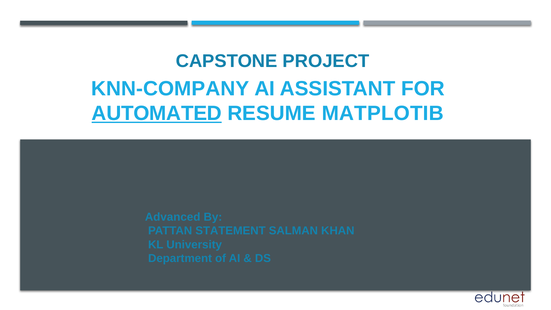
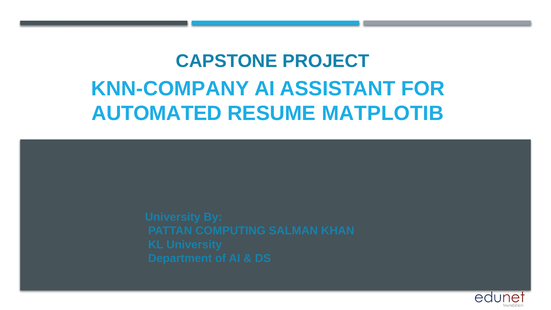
AUTOMATED underline: present -> none (157, 113)
Advanced: Advanced -> University (173, 217)
STATEMENT: STATEMENT -> COMPUTING (230, 231)
